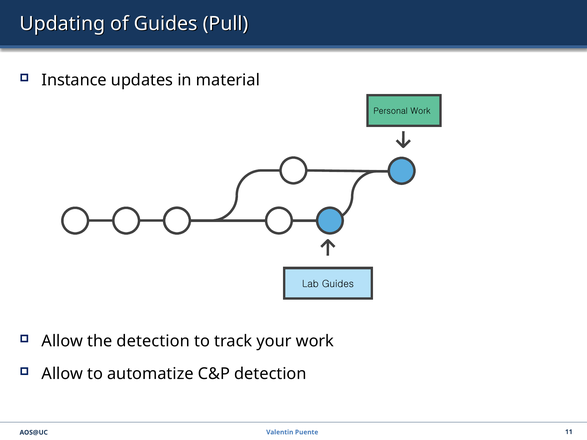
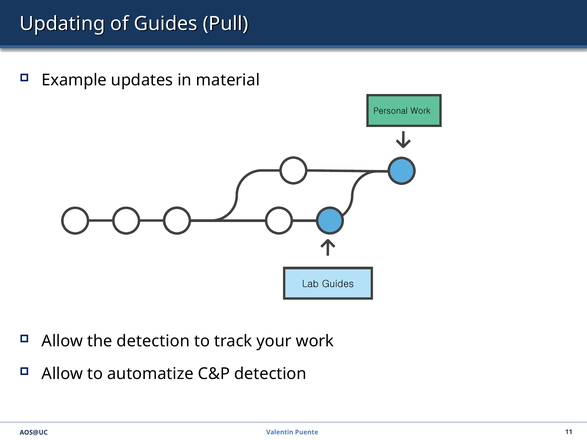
Instance: Instance -> Example (74, 80)
